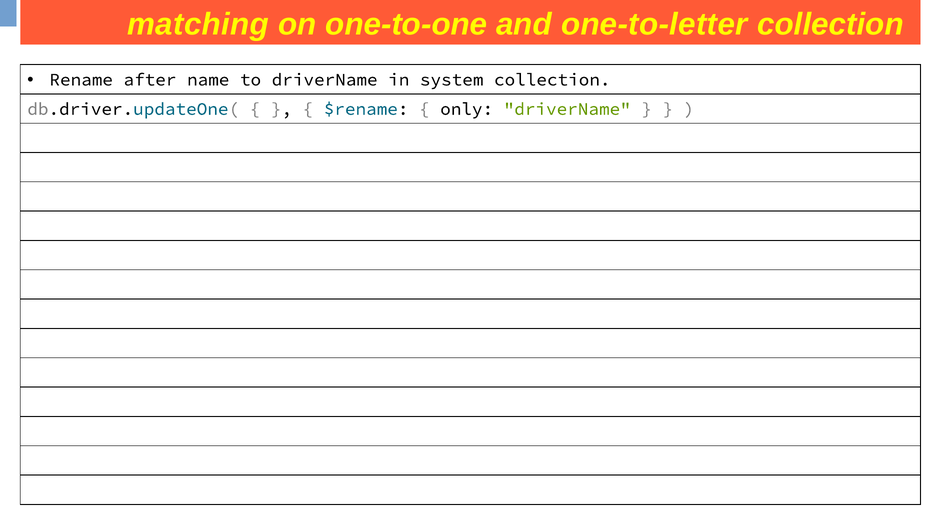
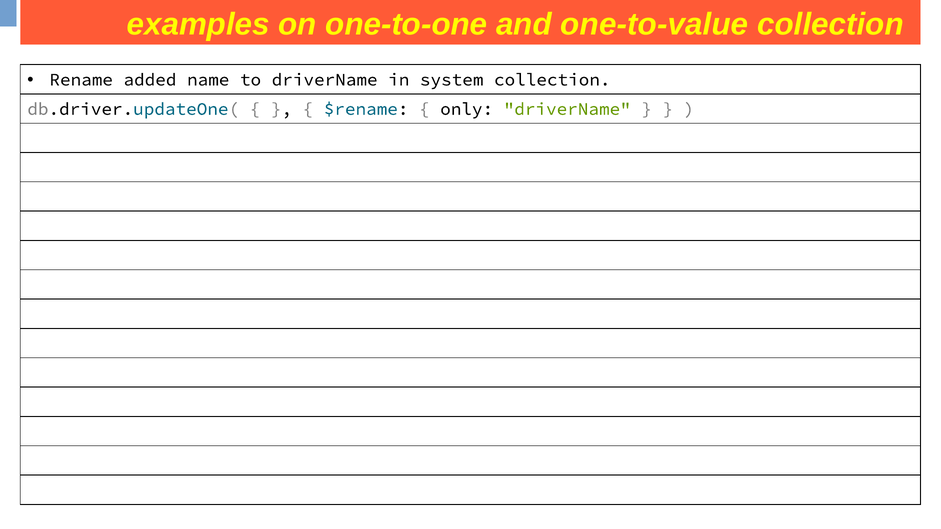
matching: matching -> examples (198, 24)
one-to-letter: one-to-letter -> one-to-value (654, 24)
after: after -> added (150, 80)
